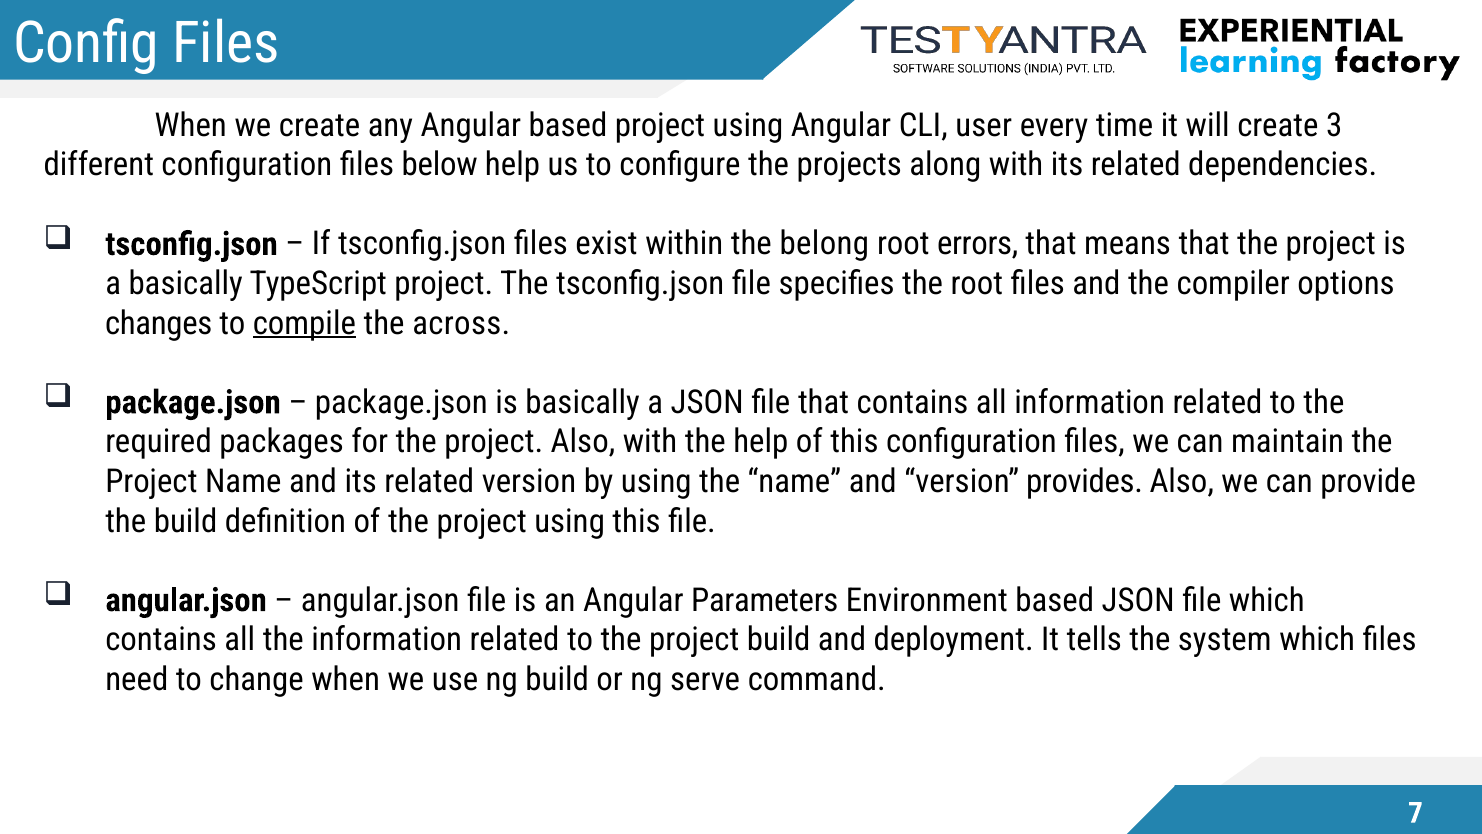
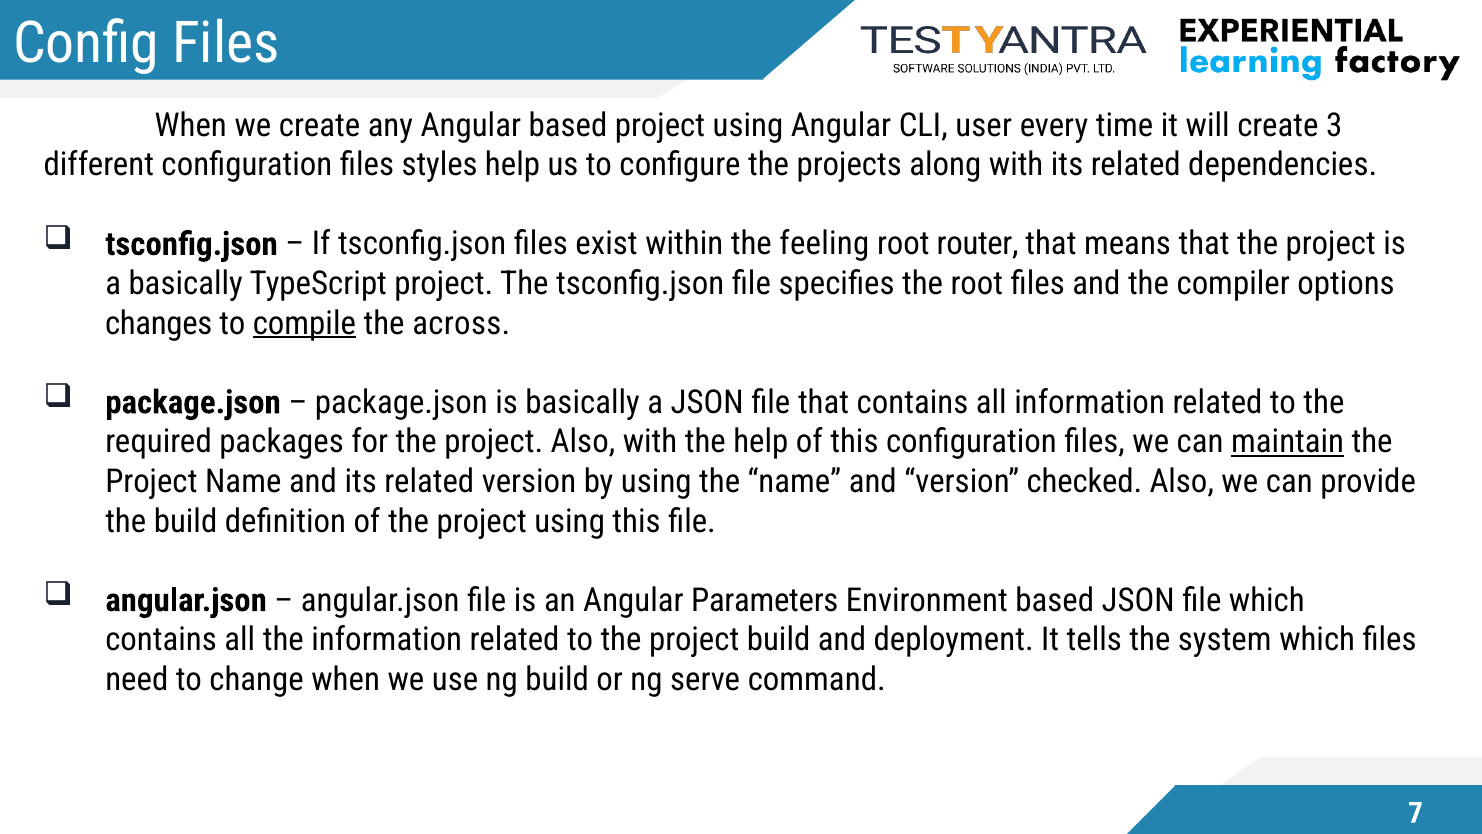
below: below -> styles (440, 165)
belong: belong -> feeling (824, 244)
errors: errors -> router (978, 244)
maintain underline: none -> present (1288, 442)
provides: provides -> checked (1084, 481)
